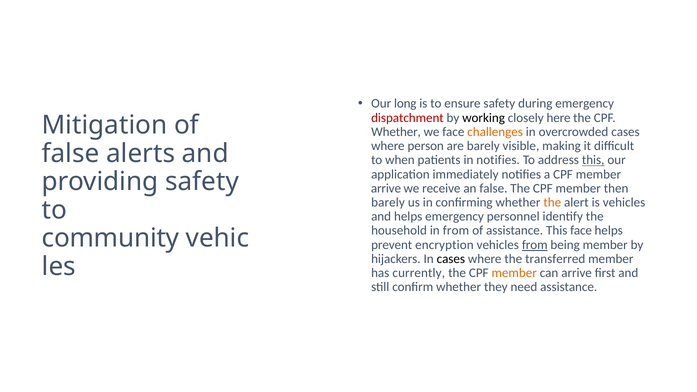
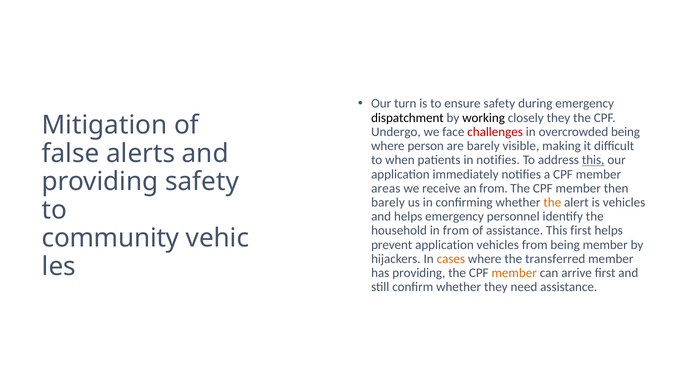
long: long -> turn (405, 104)
dispatchment colour: red -> black (407, 118)
closely here: here -> they (558, 118)
Whether: Whether -> Undergo (396, 132)
challenges colour: orange -> red (495, 132)
overcrowded cases: cases -> being (626, 132)
arrive: arrive -> areas (386, 188)
an false: false -> from (493, 188)
This face: face -> first (581, 231)
prevent encryption: encryption -> application (444, 245)
from underline: present -> none (535, 245)
cases colour: black -> orange (451, 259)
has currently: currently -> providing (419, 273)
